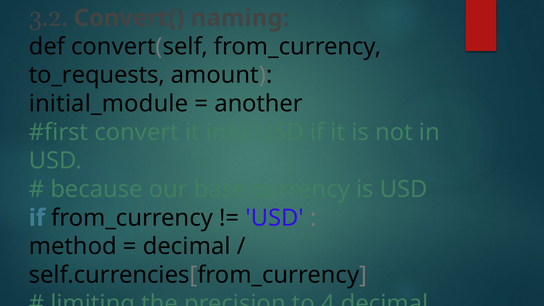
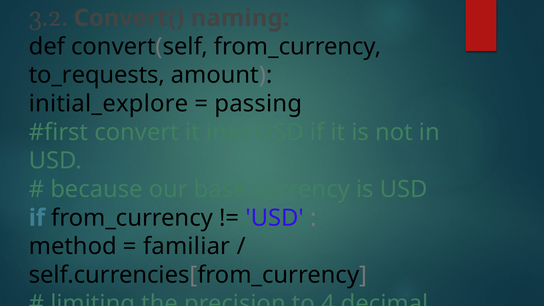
initial_module: initial_module -> initial_explore (109, 104)
another: another -> passing (258, 104)
decimal: decimal -> familiar (187, 246)
